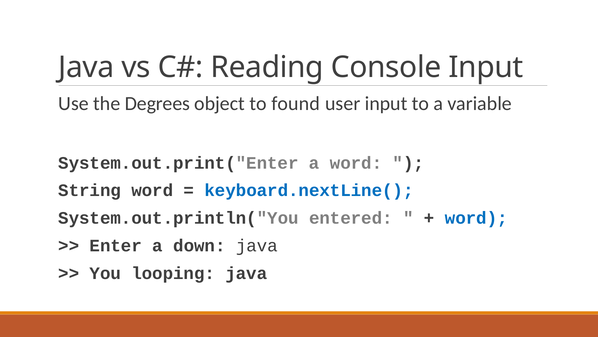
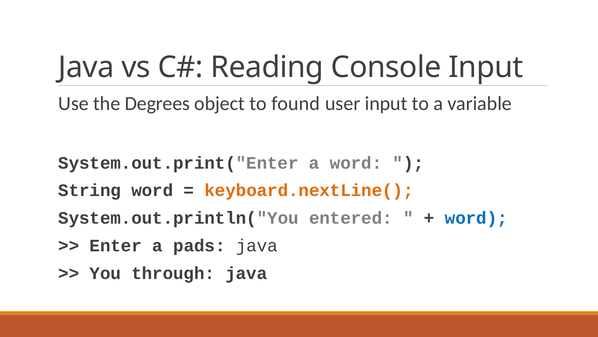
keyboard.nextLine( colour: blue -> orange (309, 190)
down: down -> pads (199, 245)
looping: looping -> through (173, 273)
